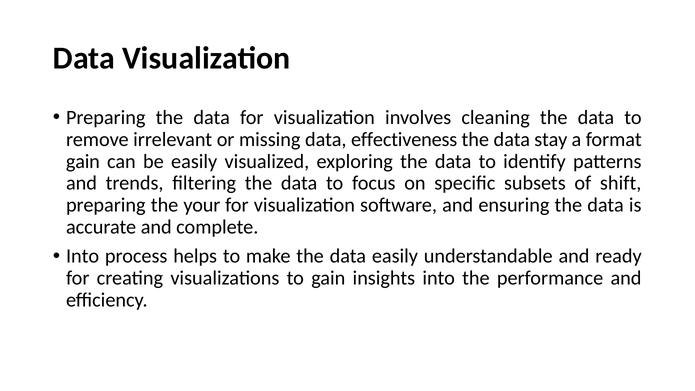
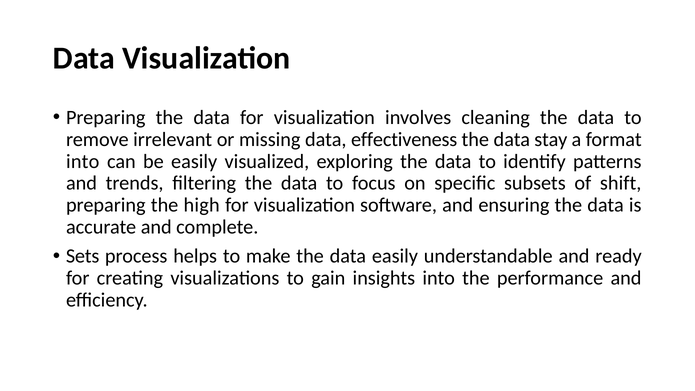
gain: gain -> into (83, 161)
your: your -> high (202, 205)
Into: Into -> Sets (83, 256)
